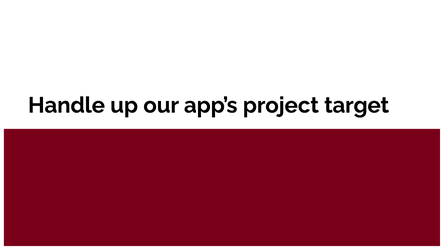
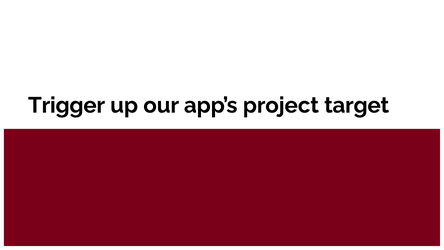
Handle: Handle -> Trigger (67, 105)
